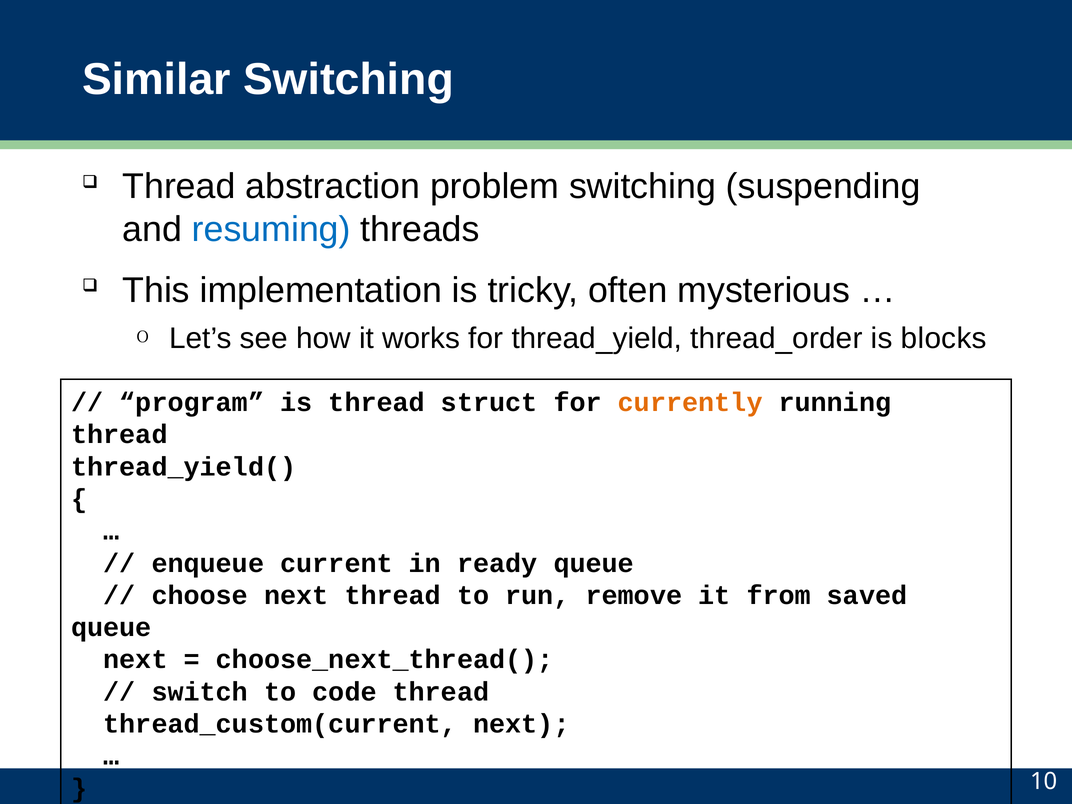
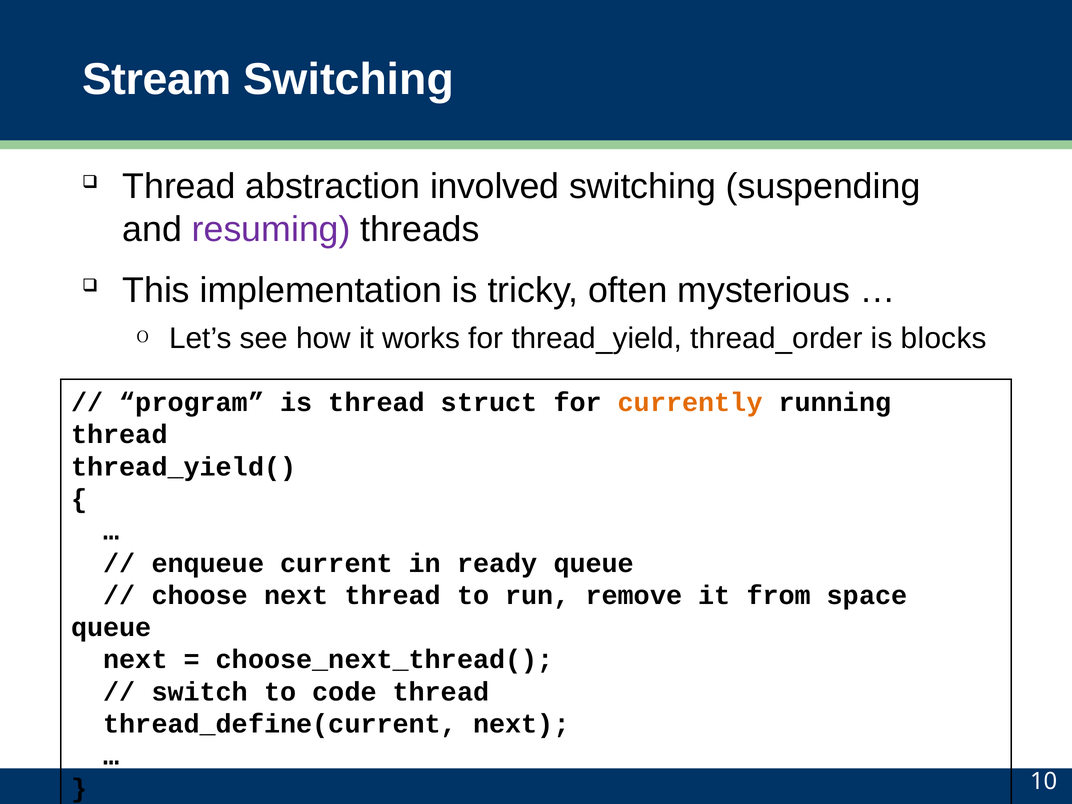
Similar: Similar -> Stream (157, 80)
problem: problem -> involved (495, 187)
resuming colour: blue -> purple (271, 229)
saved: saved -> space (867, 595)
thread_custom(current: thread_custom(current -> thread_define(current (280, 724)
